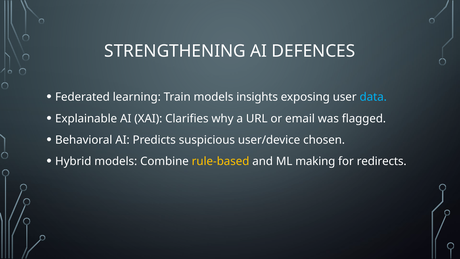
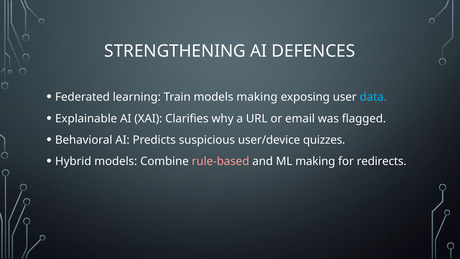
models insights: insights -> making (257, 97)
chosen: chosen -> quizzes (324, 140)
rule-based colour: yellow -> pink (221, 161)
